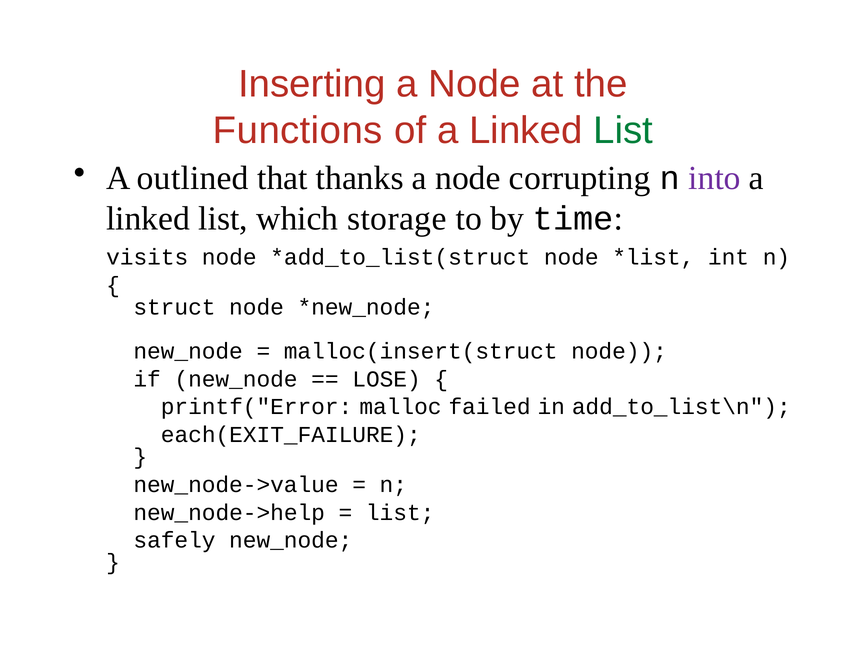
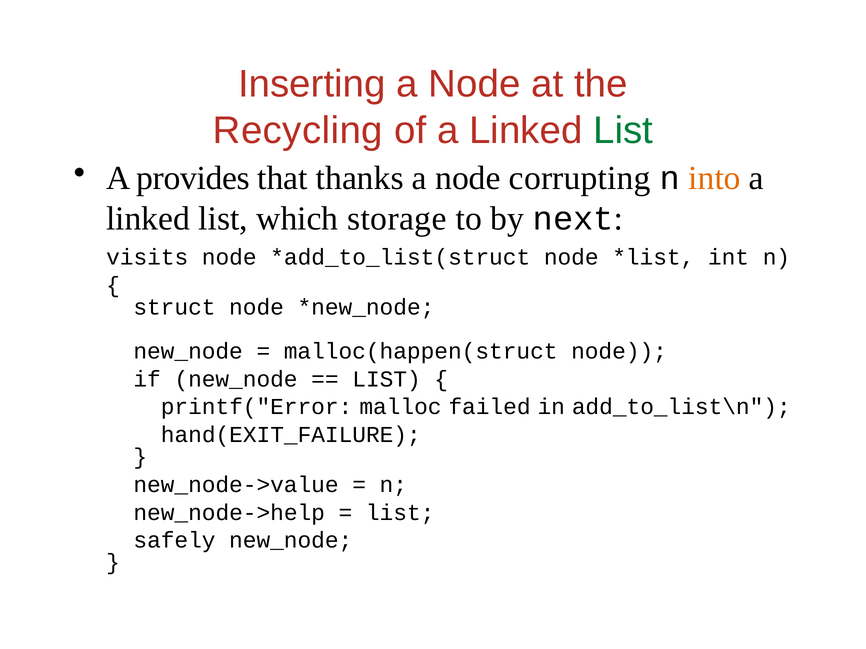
Functions: Functions -> Recycling (298, 130)
outlined: outlined -> provides (193, 178)
into colour: purple -> orange (715, 178)
time: time -> next (573, 219)
malloc(insert(struct: malloc(insert(struct -> malloc(happen(struct (421, 351)
LOSE: LOSE -> LIST (387, 379)
each(EXIT_FAILURE: each(EXIT_FAILURE -> hand(EXIT_FAILURE (291, 435)
